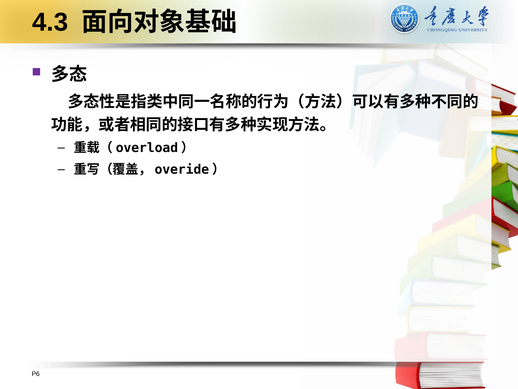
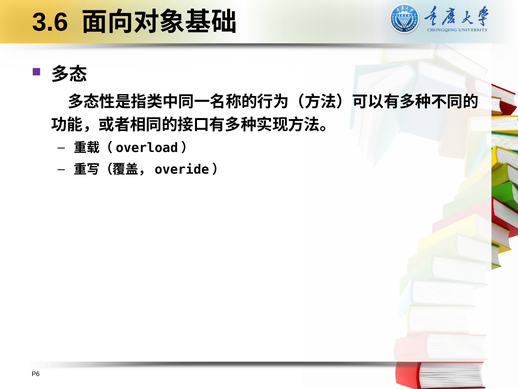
4.3: 4.3 -> 3.6 (50, 22)
